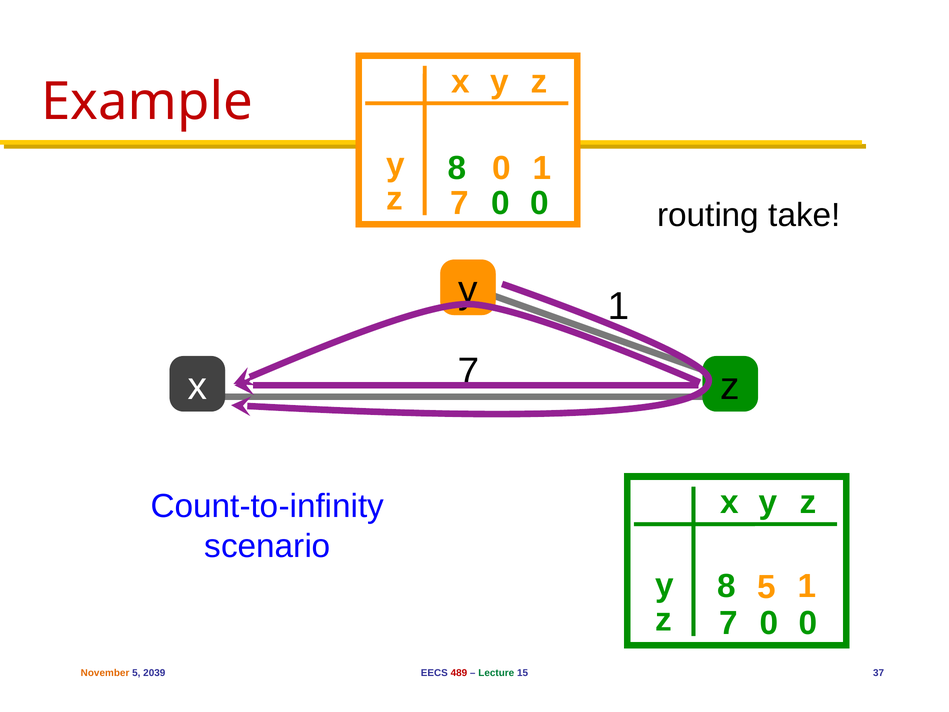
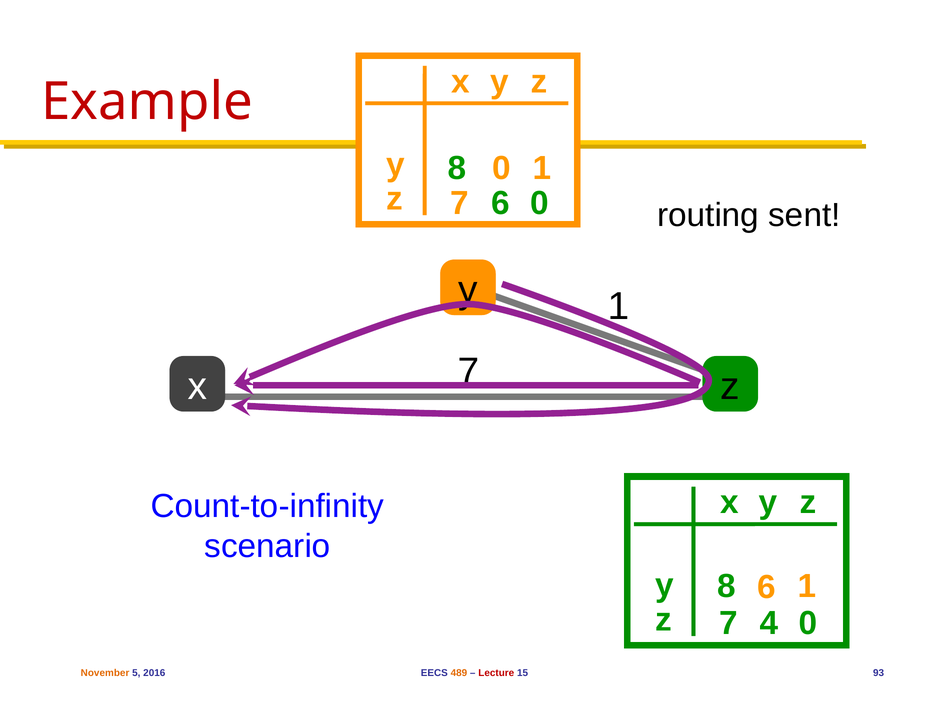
0: 0 -> 6 (500, 203)
take: take -> sent (804, 215)
8 5: 5 -> 6 (766, 587)
0: 0 -> 4 (769, 623)
2039: 2039 -> 2016 (154, 673)
489 colour: red -> orange (459, 673)
Lecture colour: green -> red (496, 673)
37: 37 -> 93 (879, 673)
